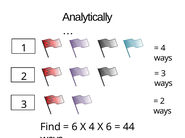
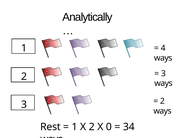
Find: Find -> Rest (50, 128)
6: 6 -> 1 (75, 128)
X 4: 4 -> 2 (92, 128)
X 6: 6 -> 0 (109, 128)
44: 44 -> 34 (129, 128)
